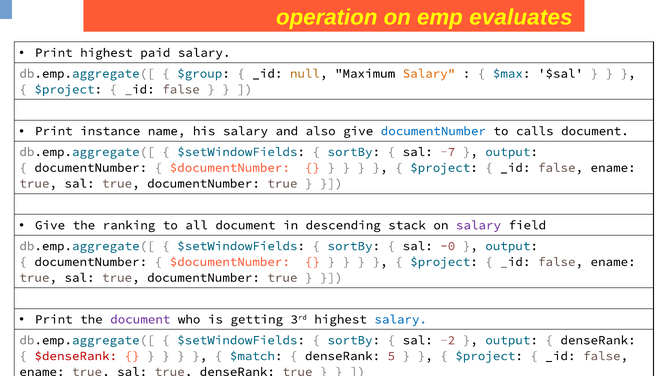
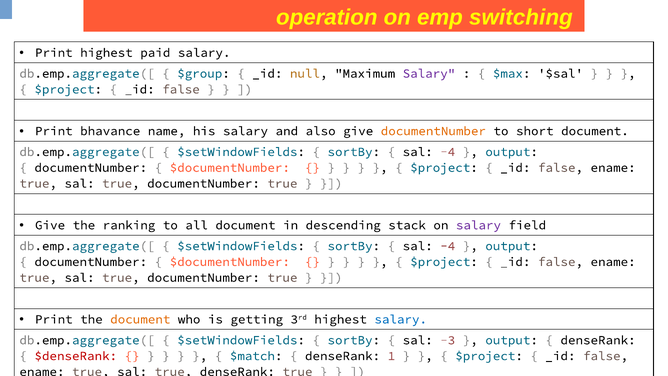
evaluates: evaluates -> switching (521, 17)
Salary colour: orange -> purple (429, 73)
instance: instance -> bhavance (110, 131)
documentNumber colour: blue -> orange (433, 131)
calls: calls -> short (535, 131)
-7: -7 -> -4 (448, 152)
-0: -0 -> -4 (448, 246)
document colour: purple -> orange (140, 319)
-2: -2 -> -3 (448, 340)
5: 5 -> 1 (391, 356)
